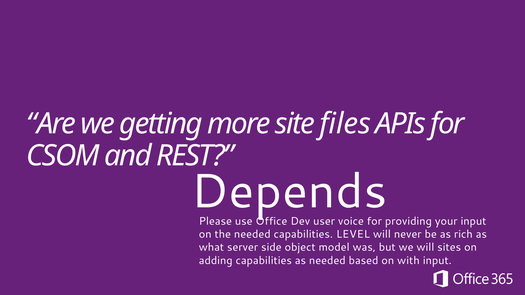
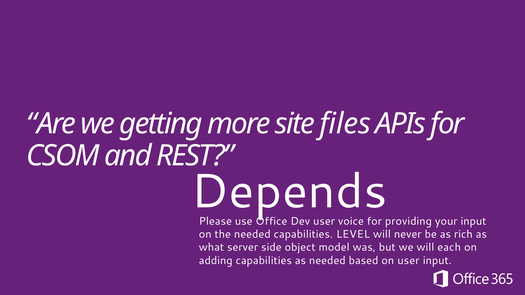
sites: sites -> each (449, 248)
on with: with -> user (408, 261)
